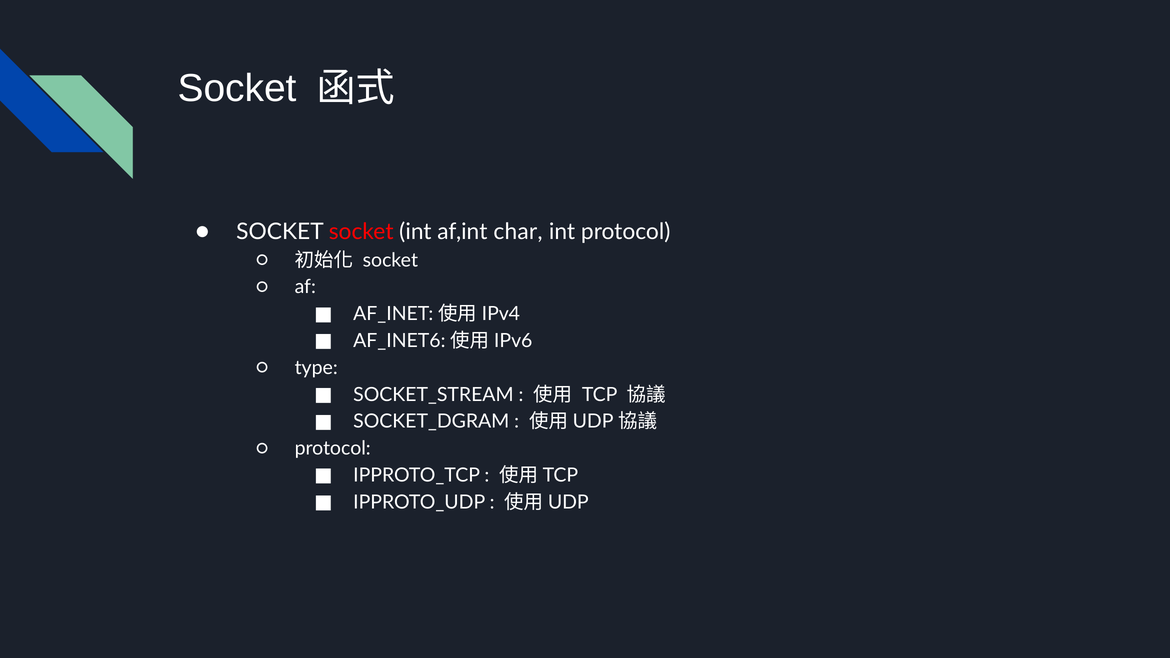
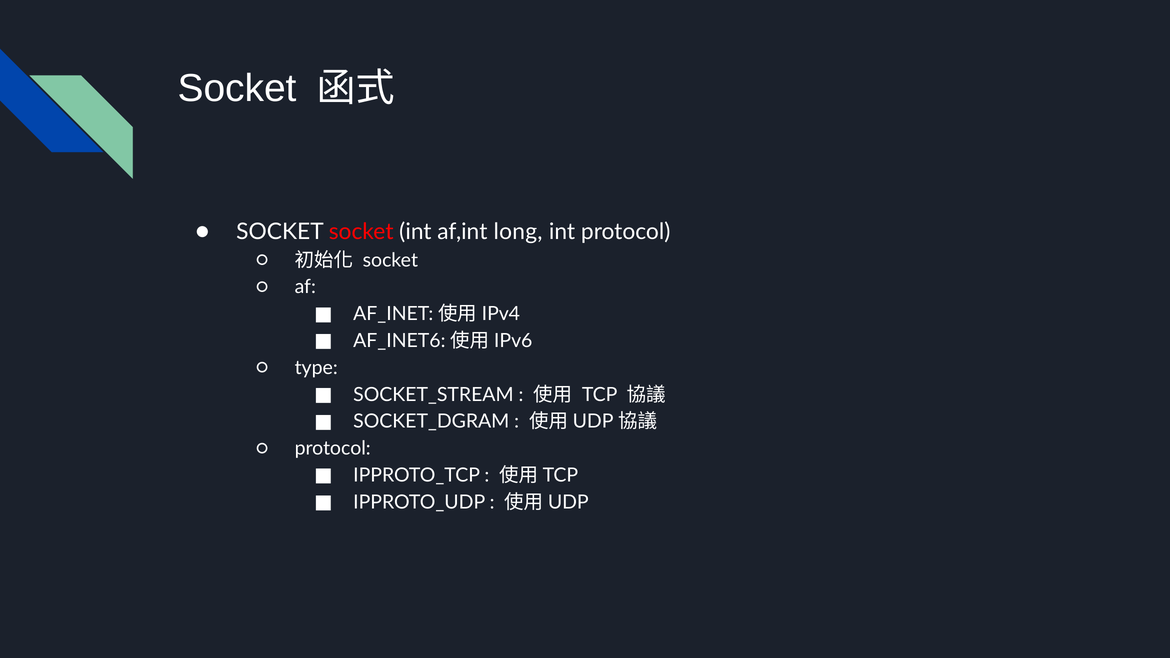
char: char -> long (518, 232)
